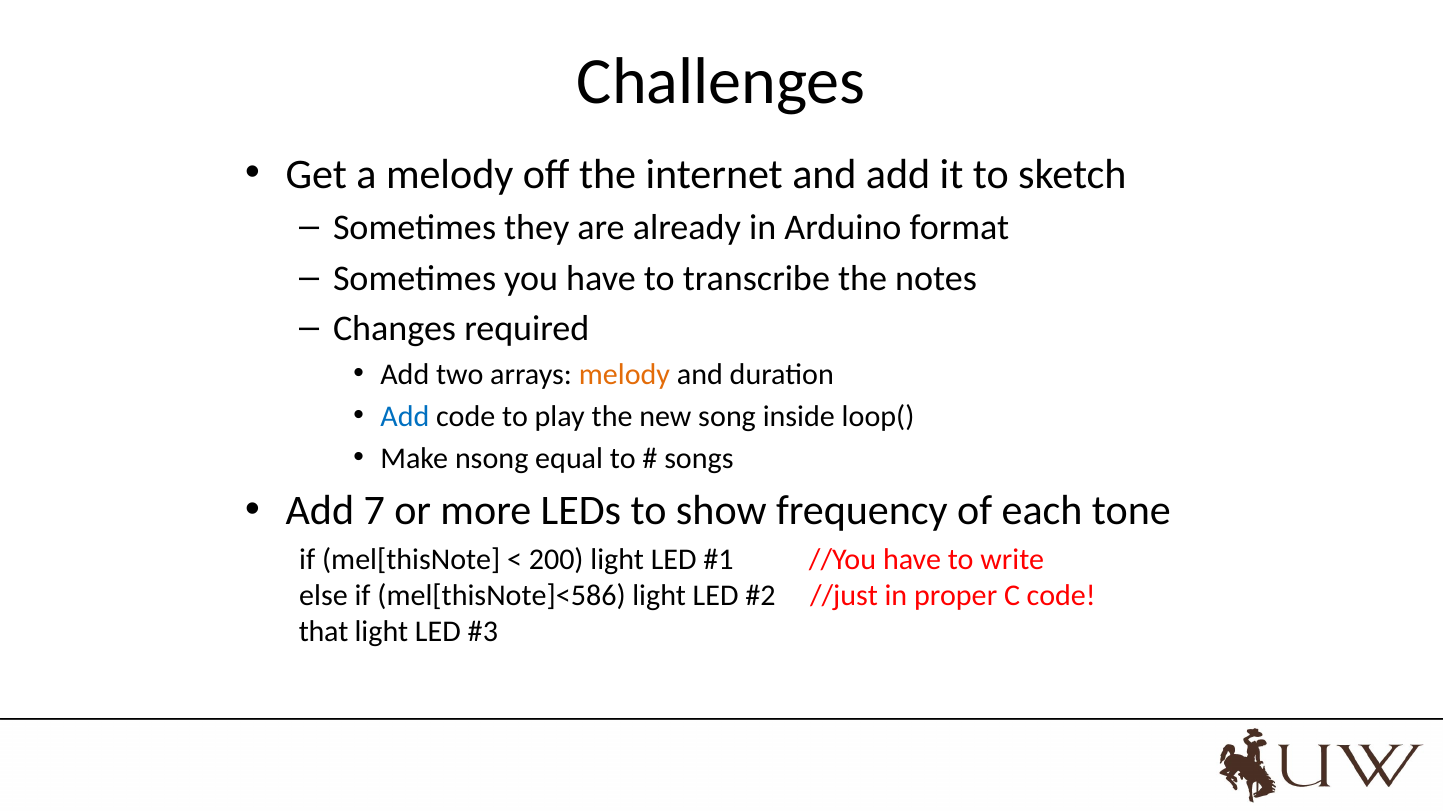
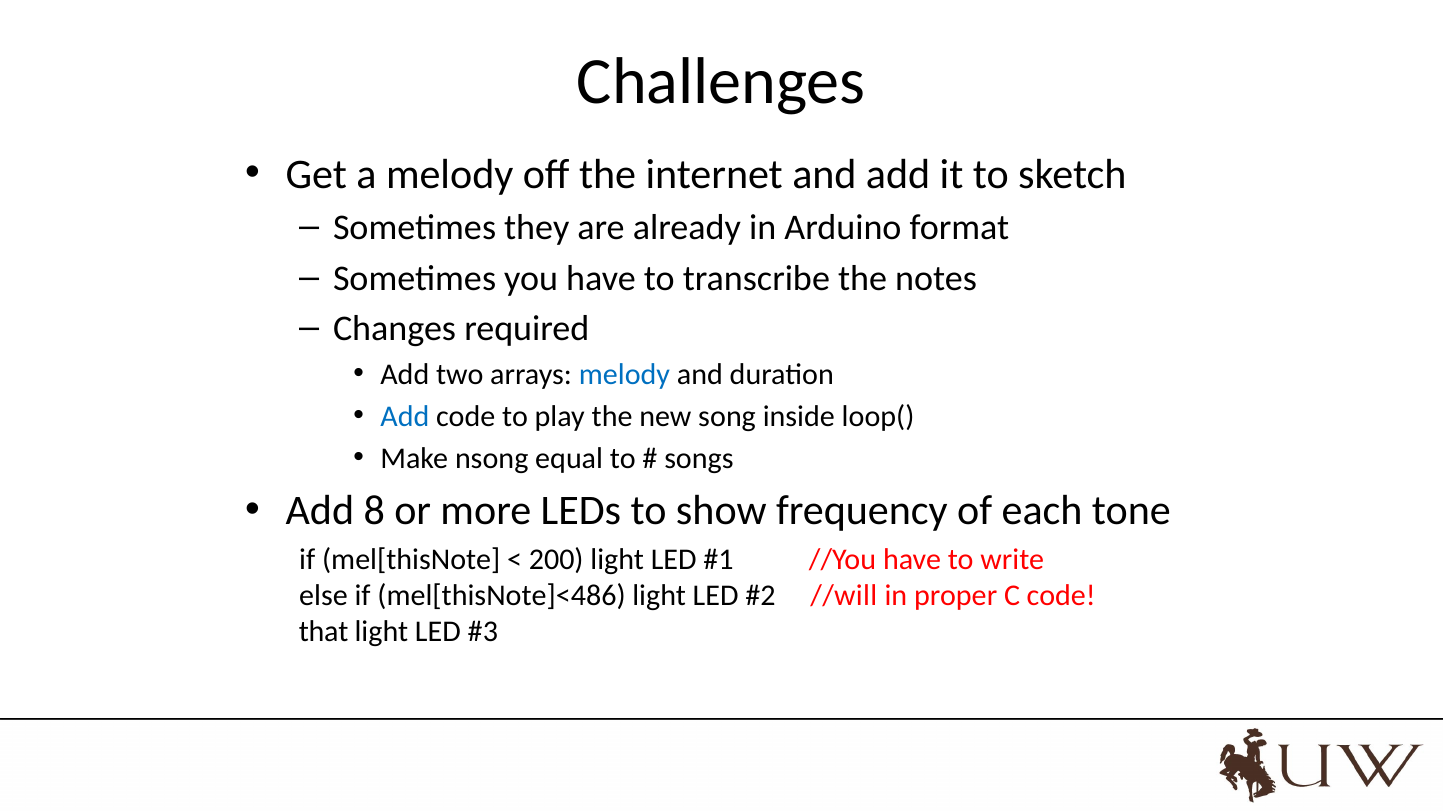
melody colour: orange -> blue (624, 374)
7: 7 -> 8 (374, 511)
mel[thisNote]<586: mel[thisNote]<586 -> mel[thisNote]<486 (502, 596)
//just: //just -> //will (844, 596)
